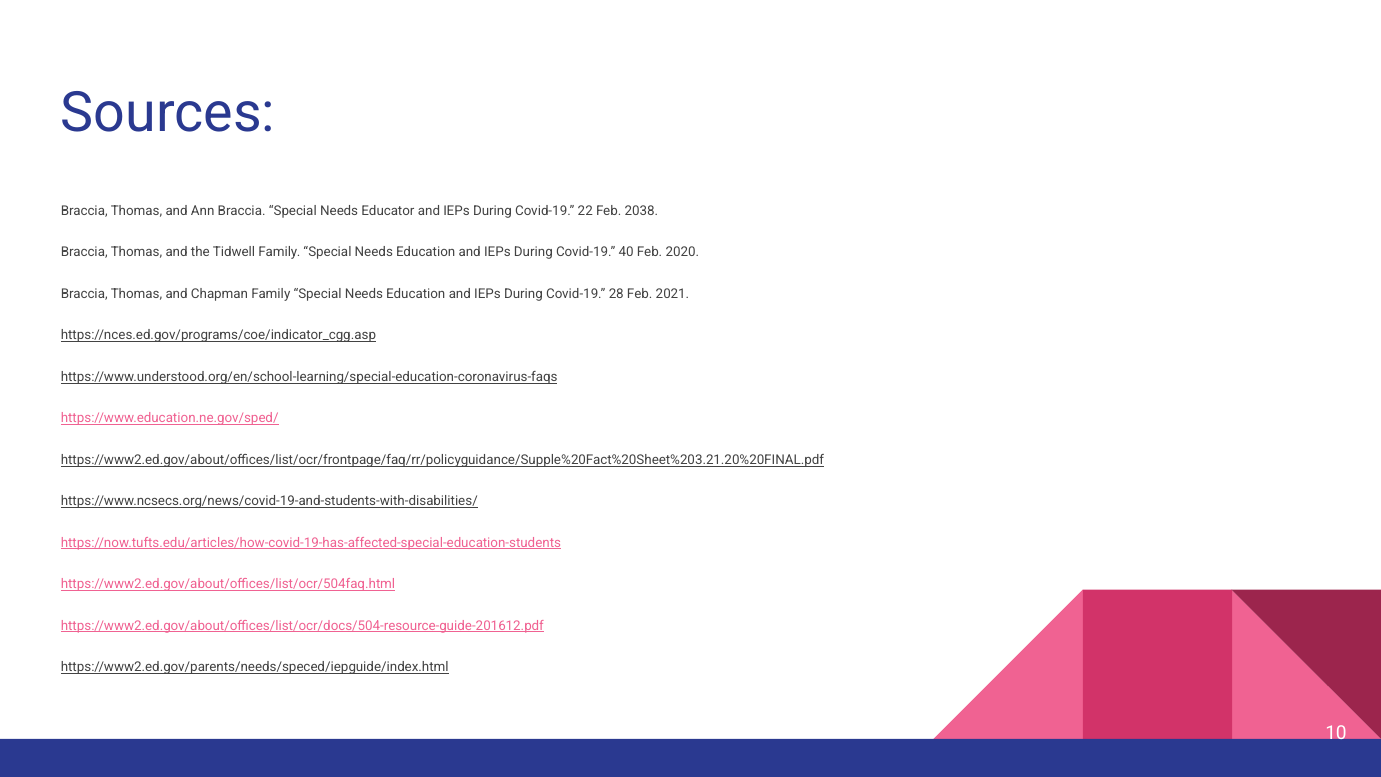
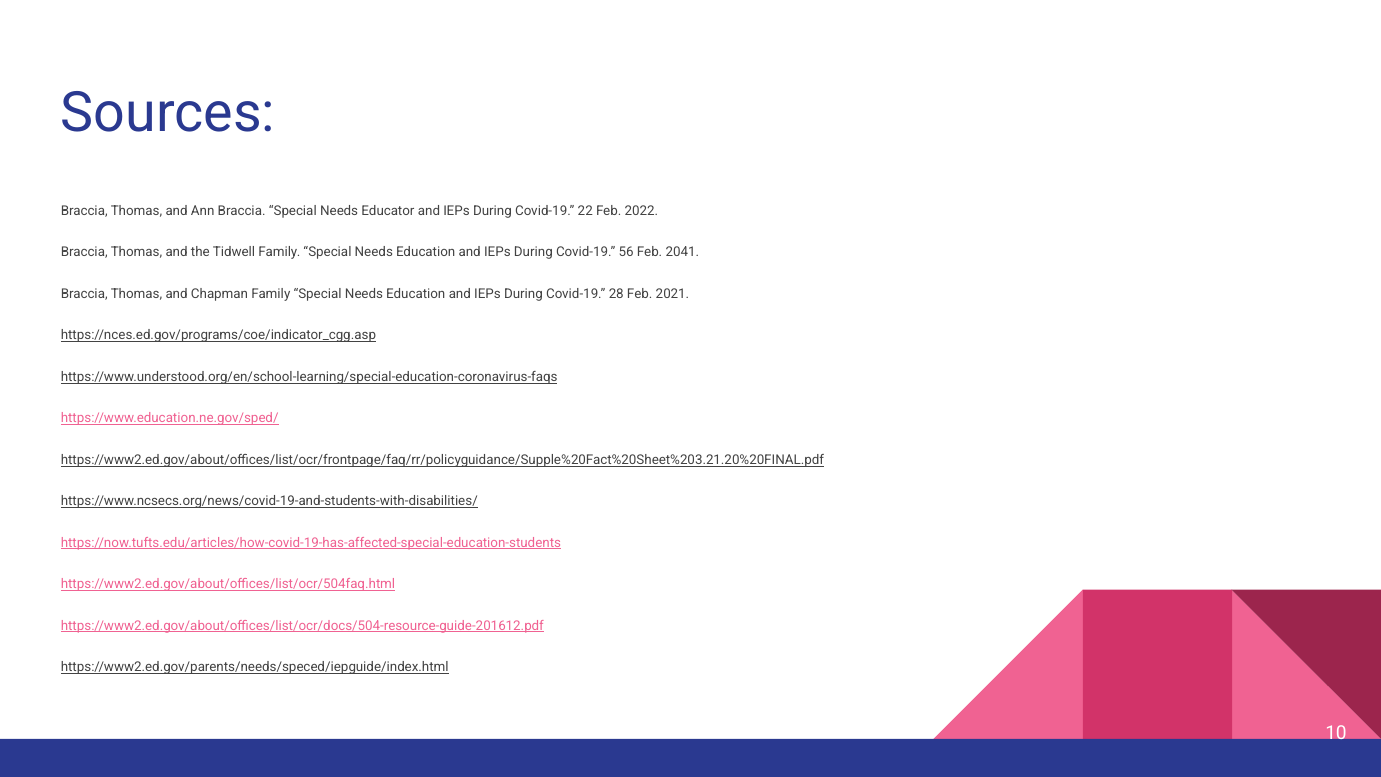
2038: 2038 -> 2022 (641, 211)
40: 40 -> 56 (626, 252)
2020: 2020 -> 2041 (682, 252)
